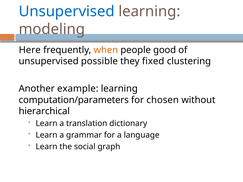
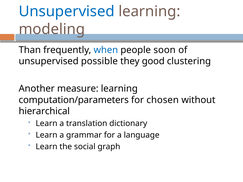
Here: Here -> Than (30, 50)
when colour: orange -> blue (106, 50)
good: good -> soon (165, 50)
fixed: fixed -> good (153, 61)
example: example -> measure (78, 89)
